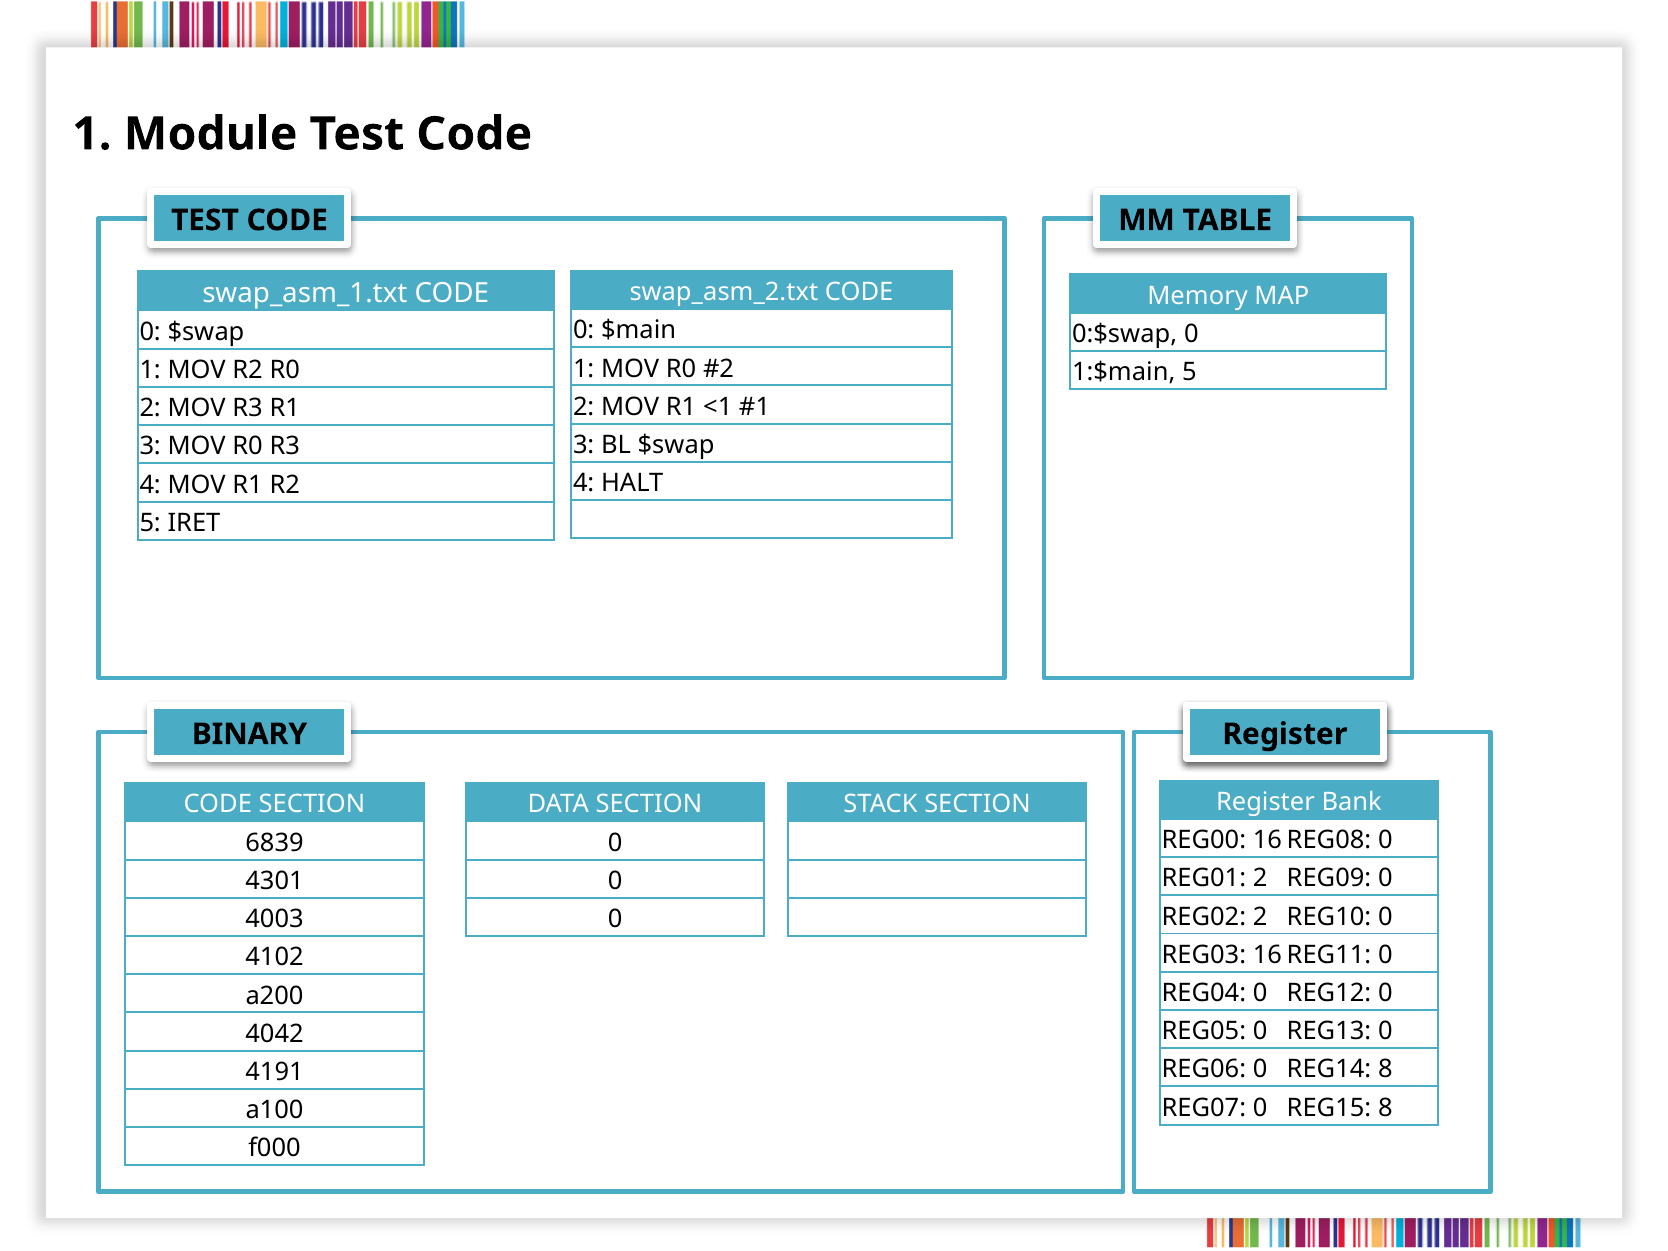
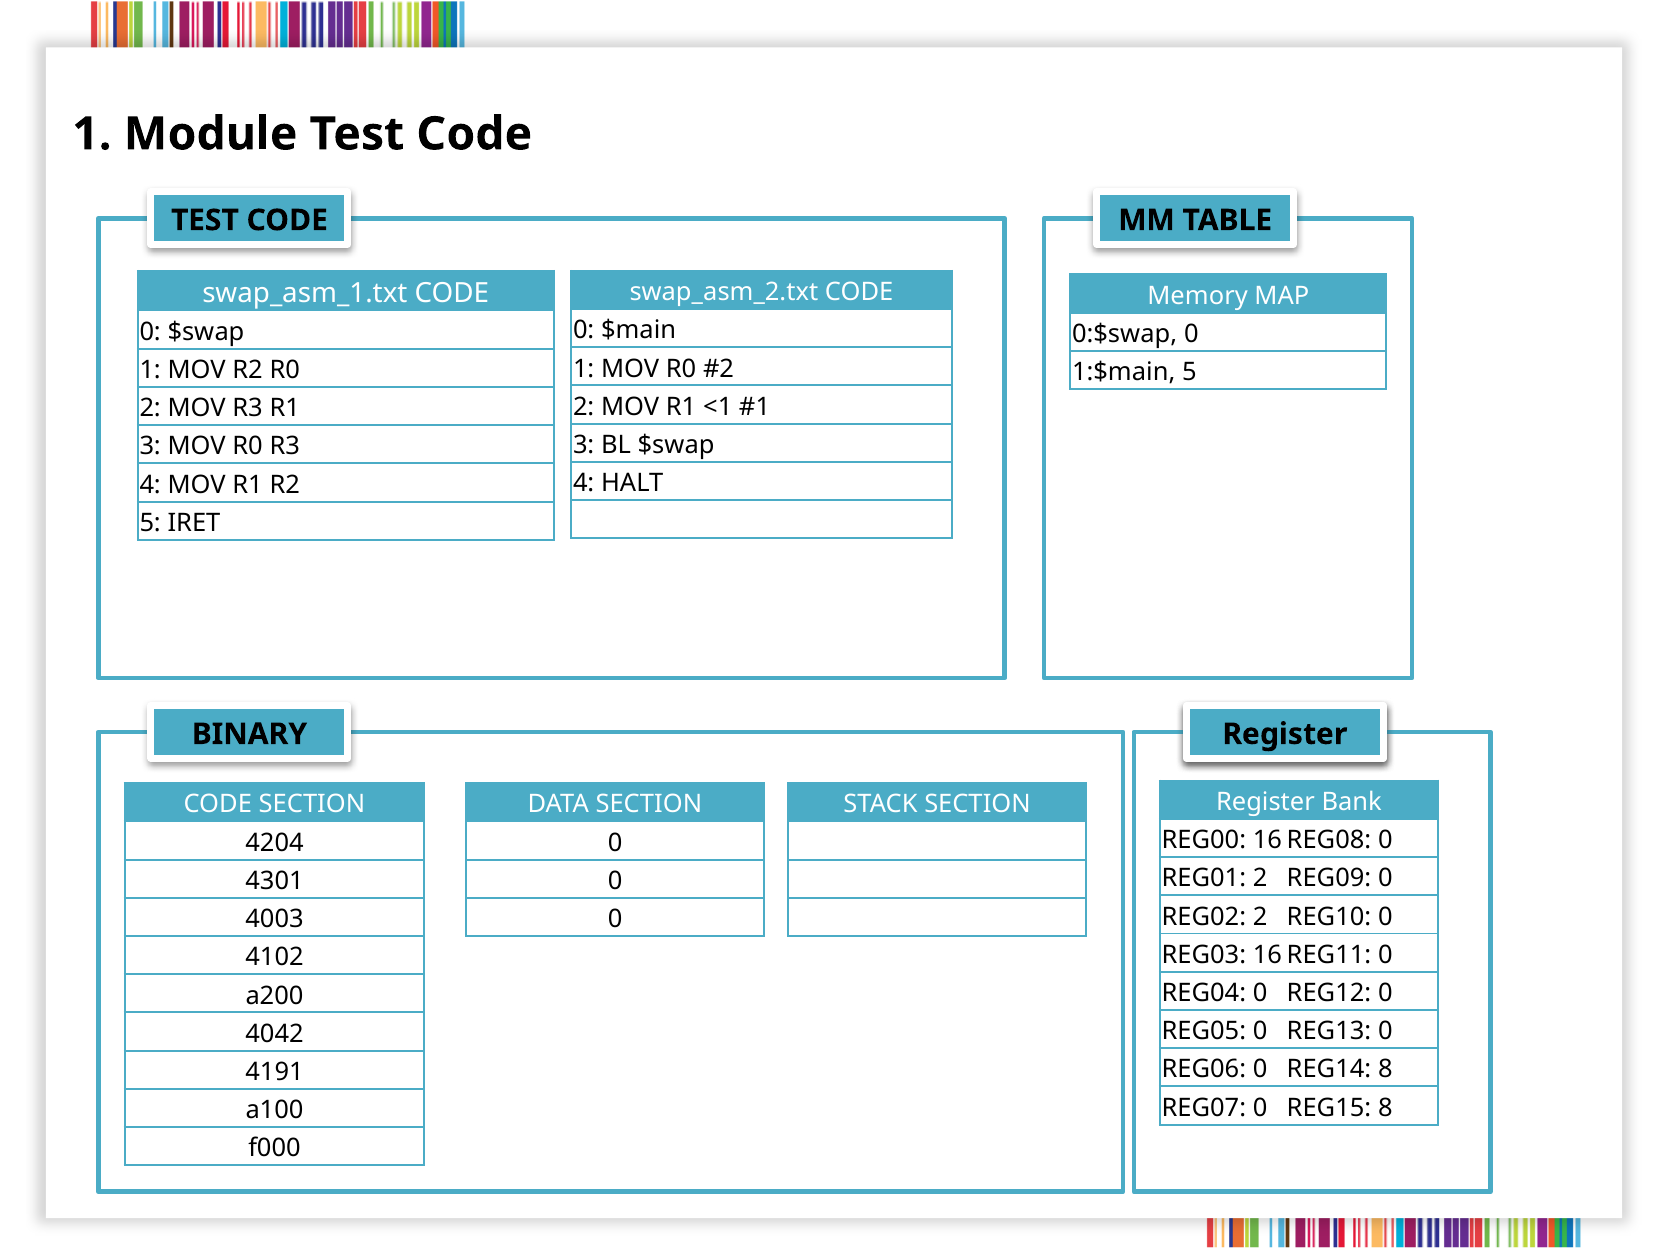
6839: 6839 -> 4204 (275, 843)
